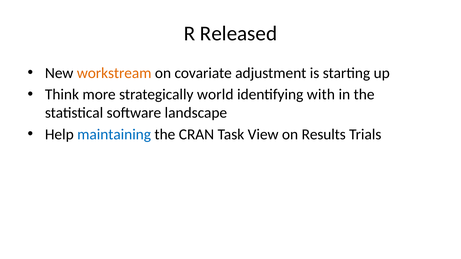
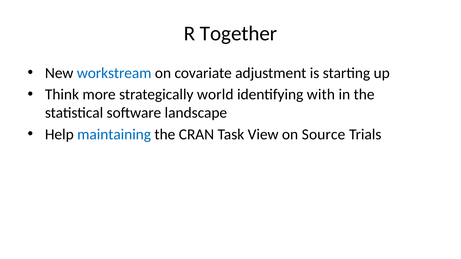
Released: Released -> Together (239, 33)
workstream colour: orange -> blue (114, 73)
Results: Results -> Source (324, 135)
